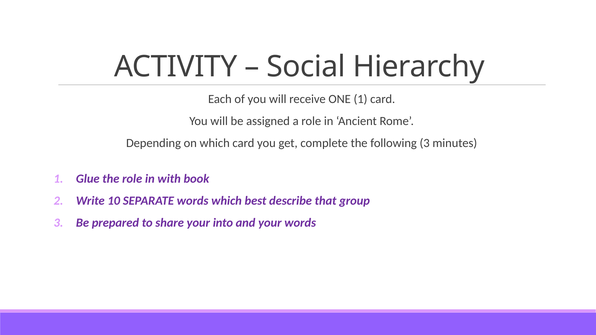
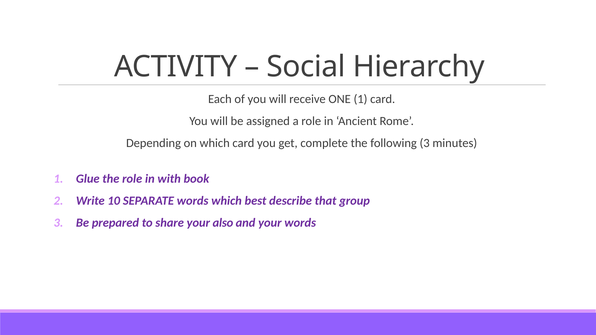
into: into -> also (223, 223)
